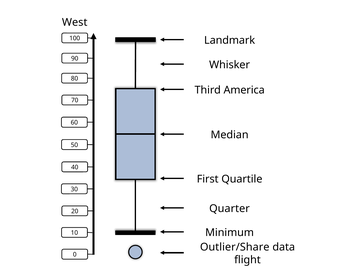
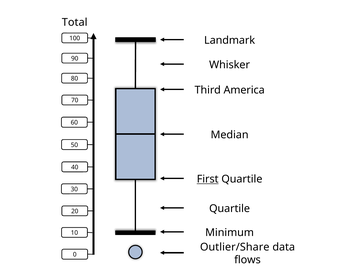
West: West -> Total (75, 22)
First underline: none -> present (208, 179)
Quarter: Quarter -> Quartile (230, 209)
flight: flight -> flows (248, 260)
